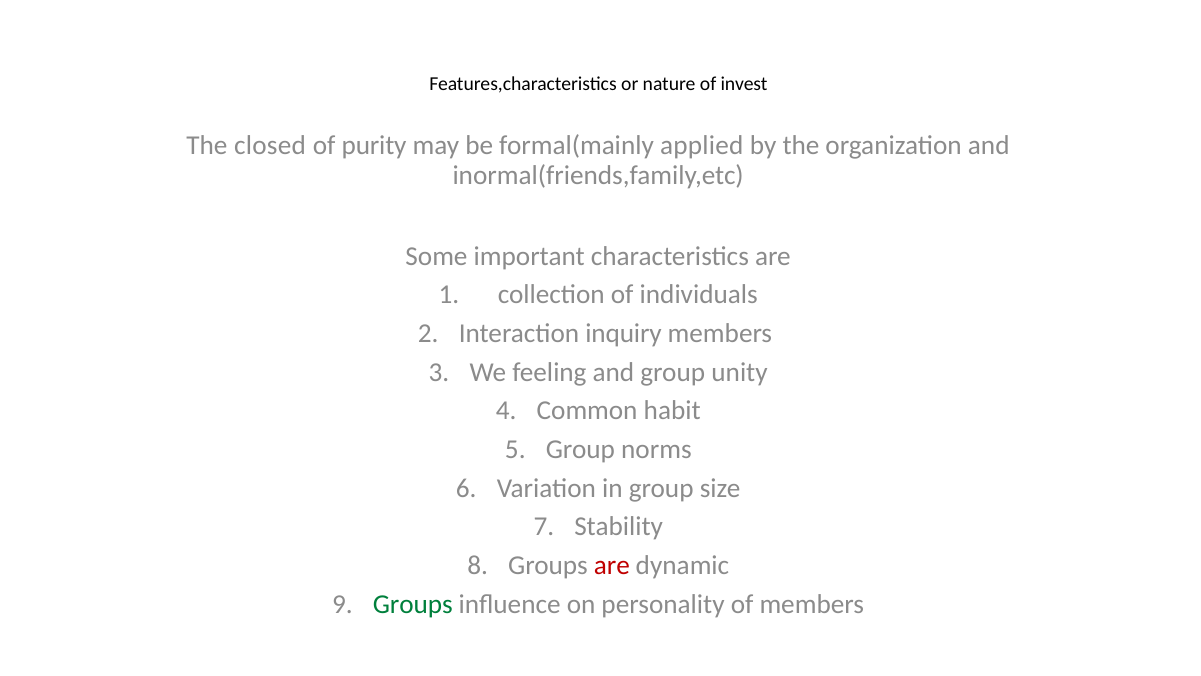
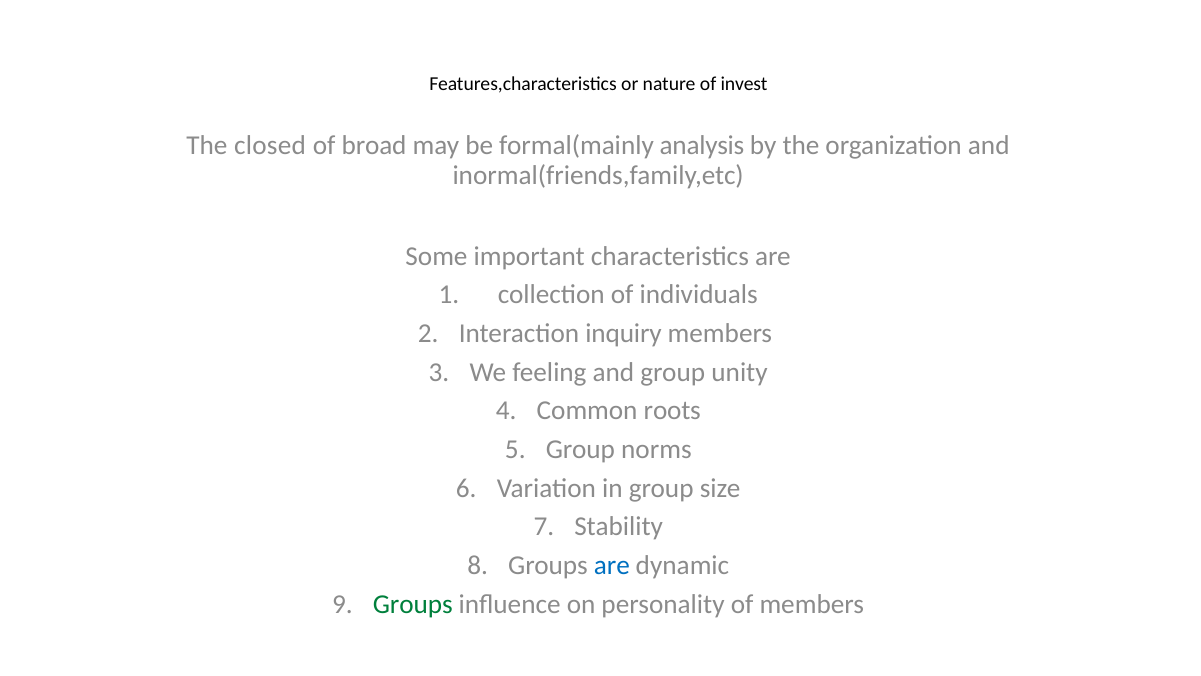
purity: purity -> broad (374, 145)
applied: applied -> analysis (702, 145)
habit: habit -> roots (672, 410)
are colour: red -> blue (612, 565)
